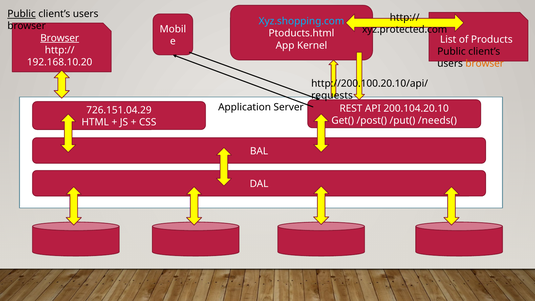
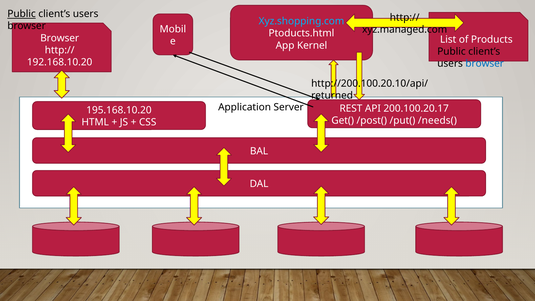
xyz.protected.com: xyz.protected.com -> xyz.managed.com (405, 30)
Browser underline: present -> none (60, 38)
browser colour: orange -> blue (485, 63)
requests: requests -> returned (332, 96)
200.104.20.10: 200.104.20.10 -> 200.100.20.17 (416, 108)
726.151.04.29: 726.151.04.29 -> 195.168.10.20 (119, 110)
